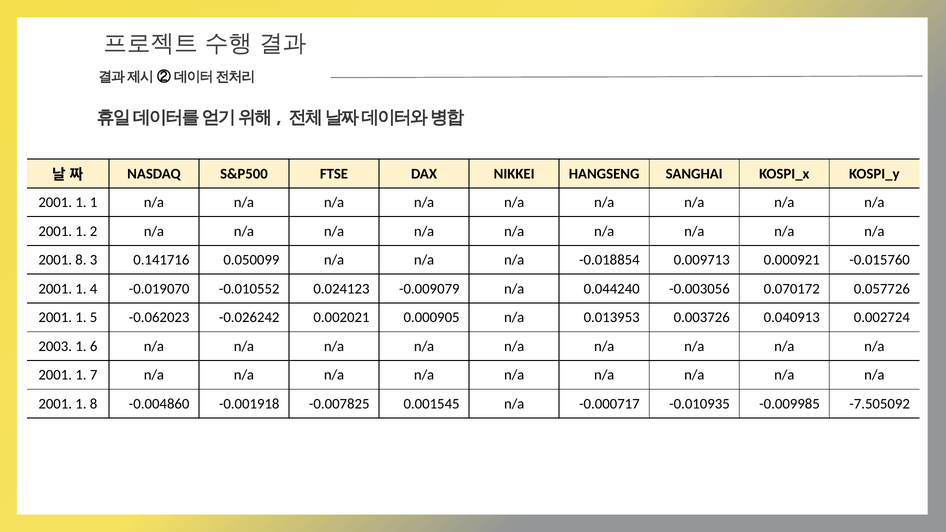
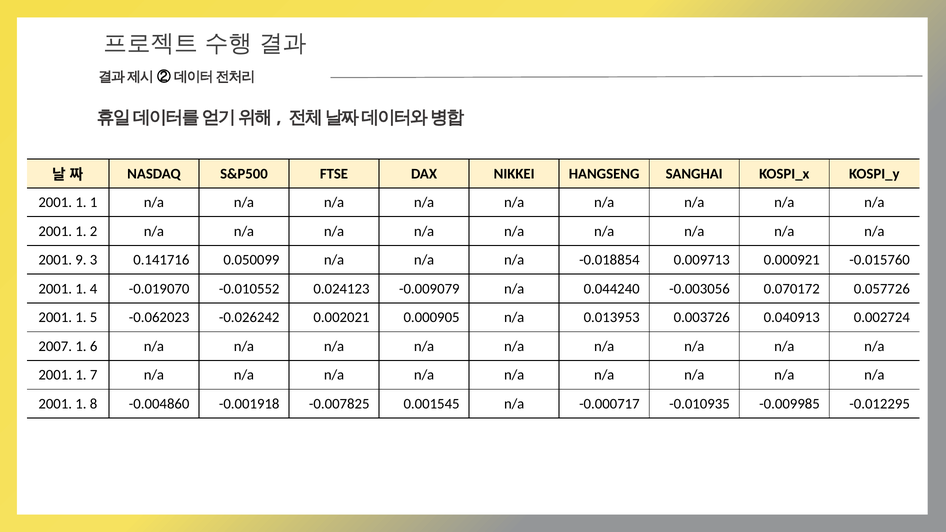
2001 8: 8 -> 9 (81, 260)
2003: 2003 -> 2007 (55, 346)
-7.505092: -7.505092 -> -0.012295 (880, 404)
